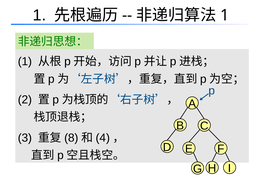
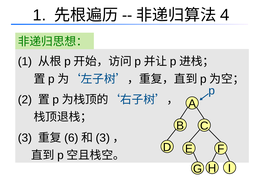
1: 1 -> 4 (225, 15)
8: 8 -> 6 (71, 138)
4: 4 -> 3 (103, 138)
